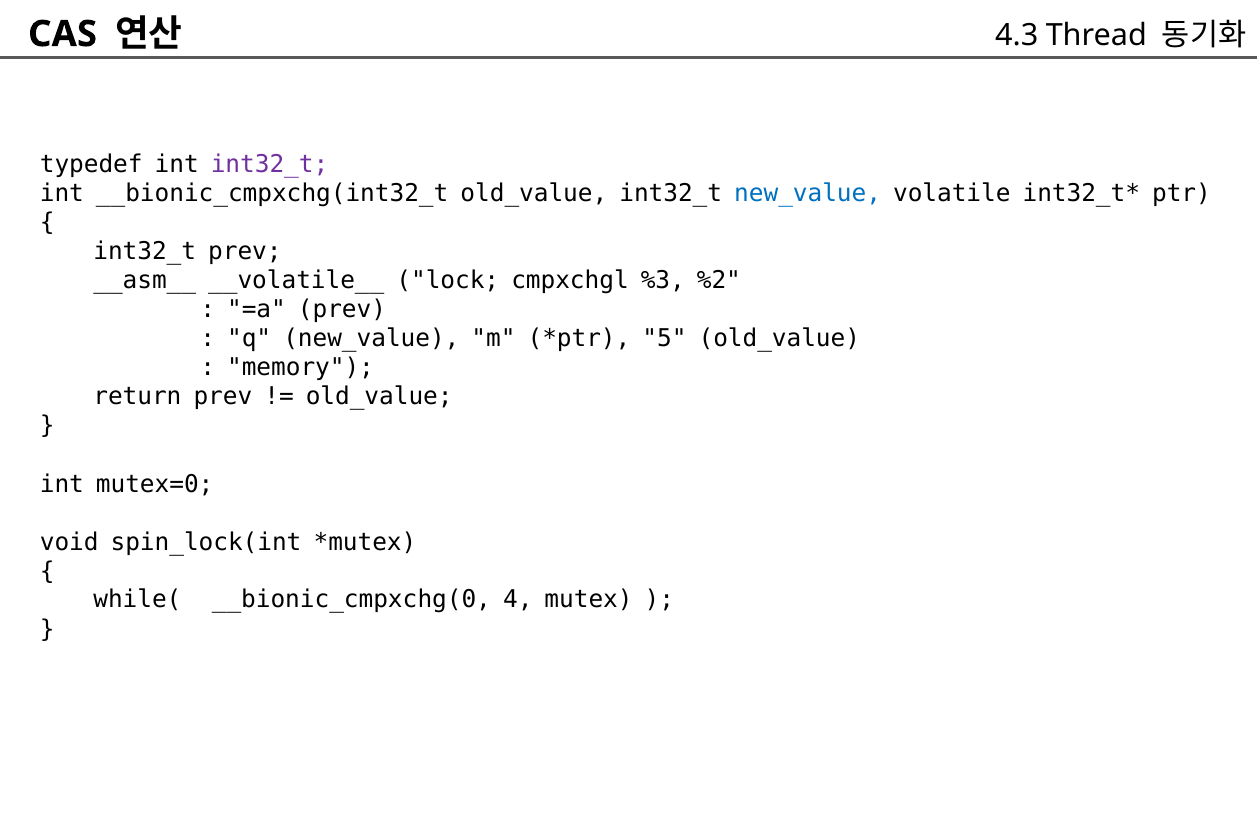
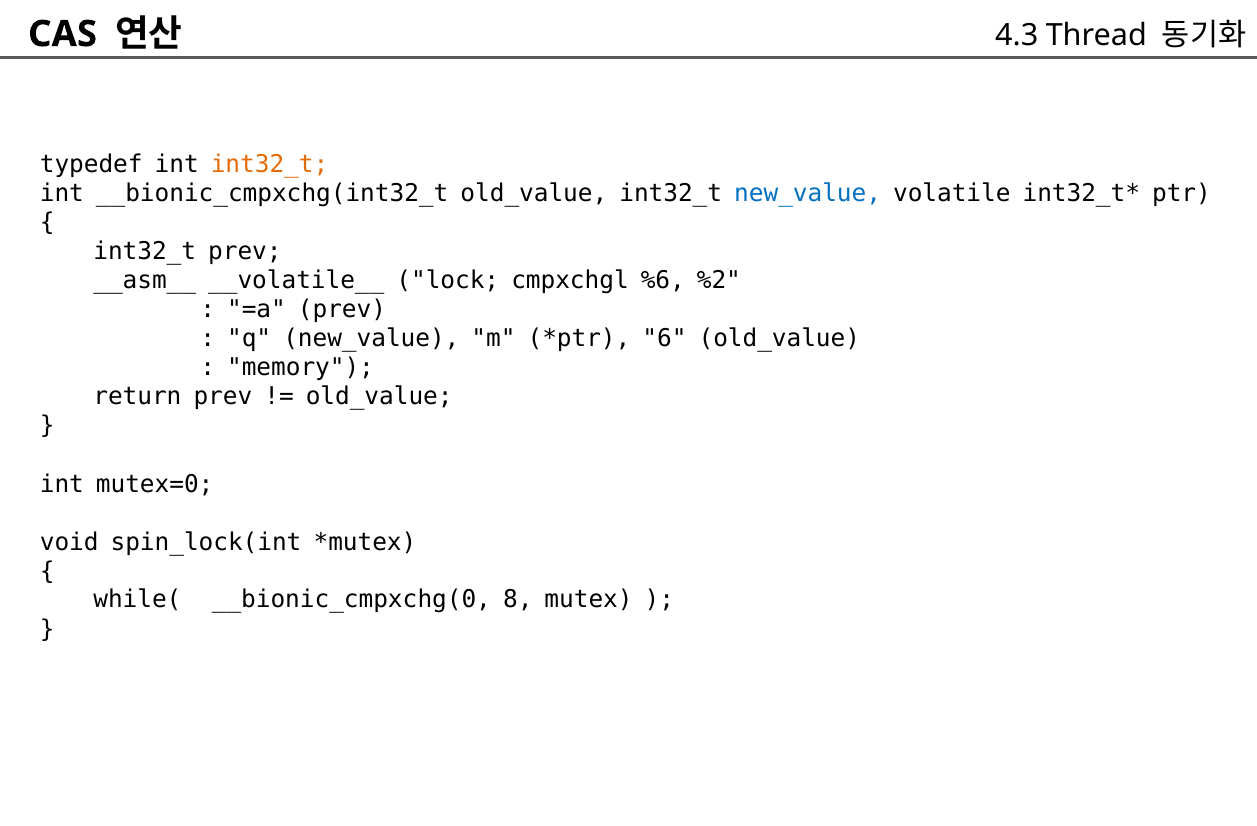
int32_t colour: purple -> orange (270, 164)
%3: %3 -> %6 (663, 280)
5: 5 -> 6 (665, 338)
4: 4 -> 8 (518, 599)
